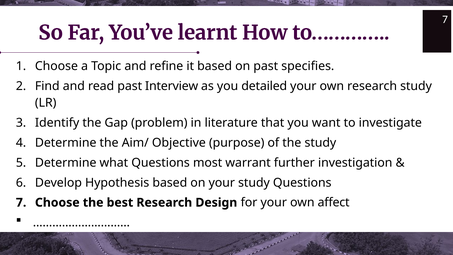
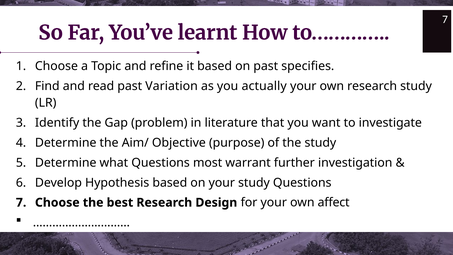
Interview: Interview -> Variation (172, 86)
detailed: detailed -> actually (264, 86)
